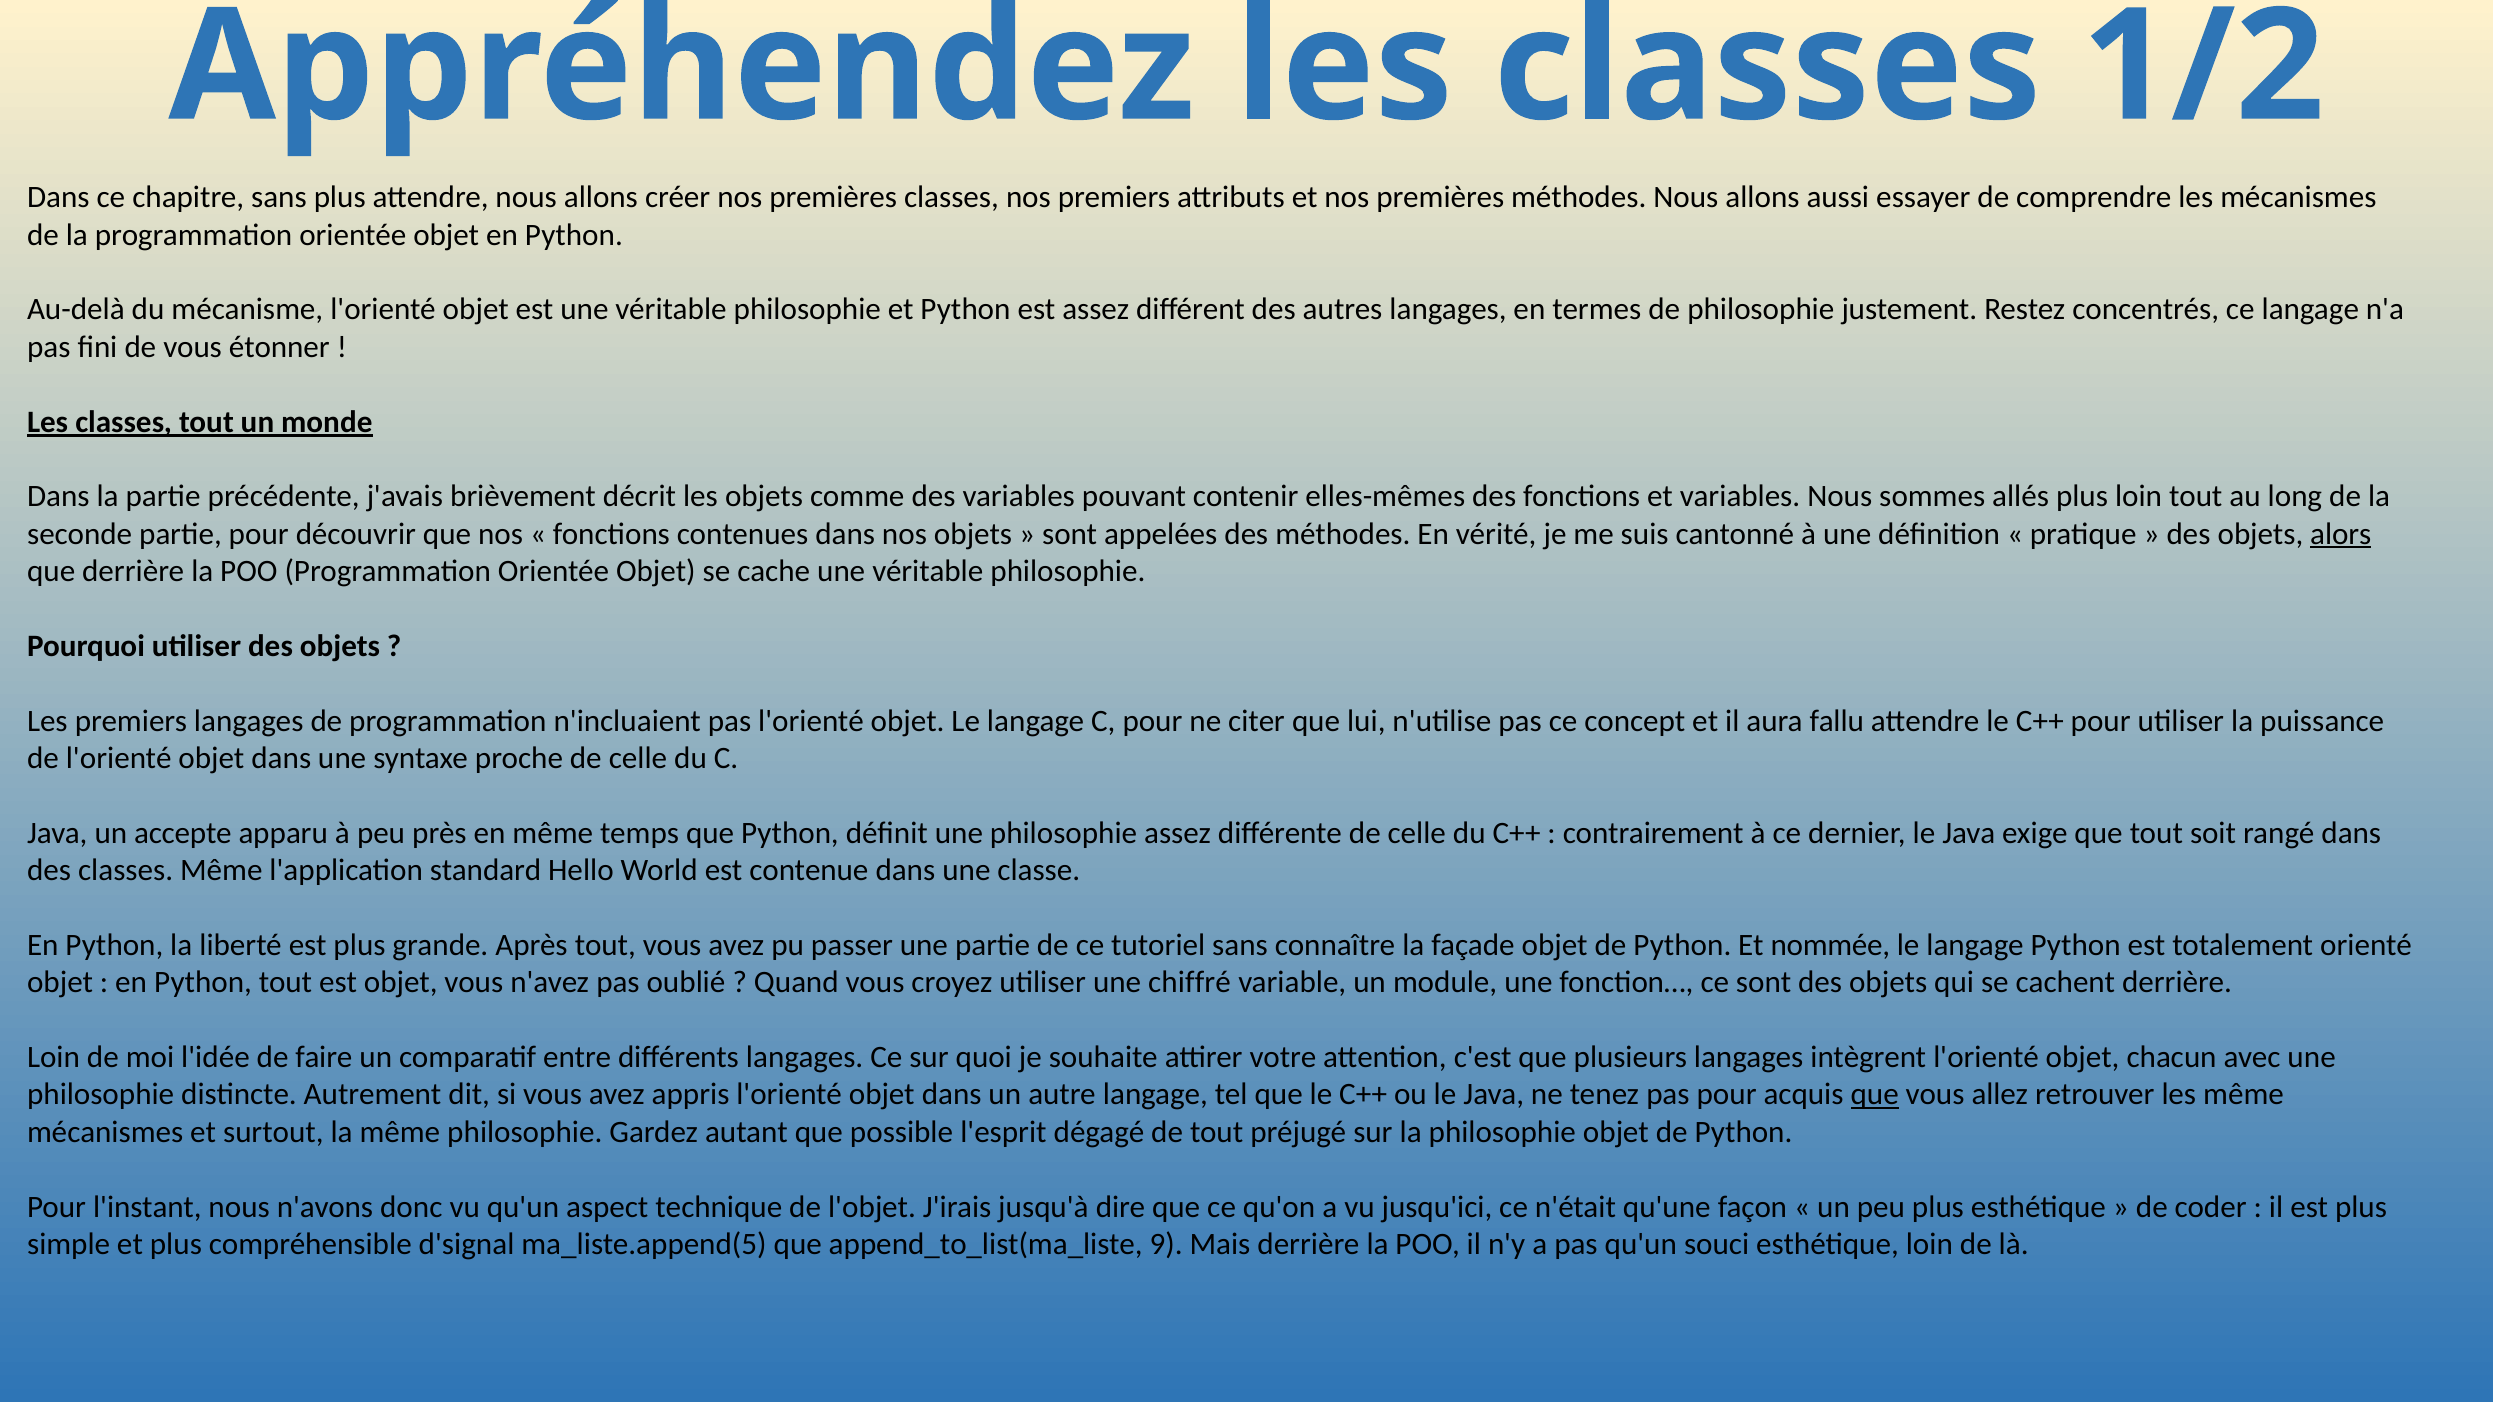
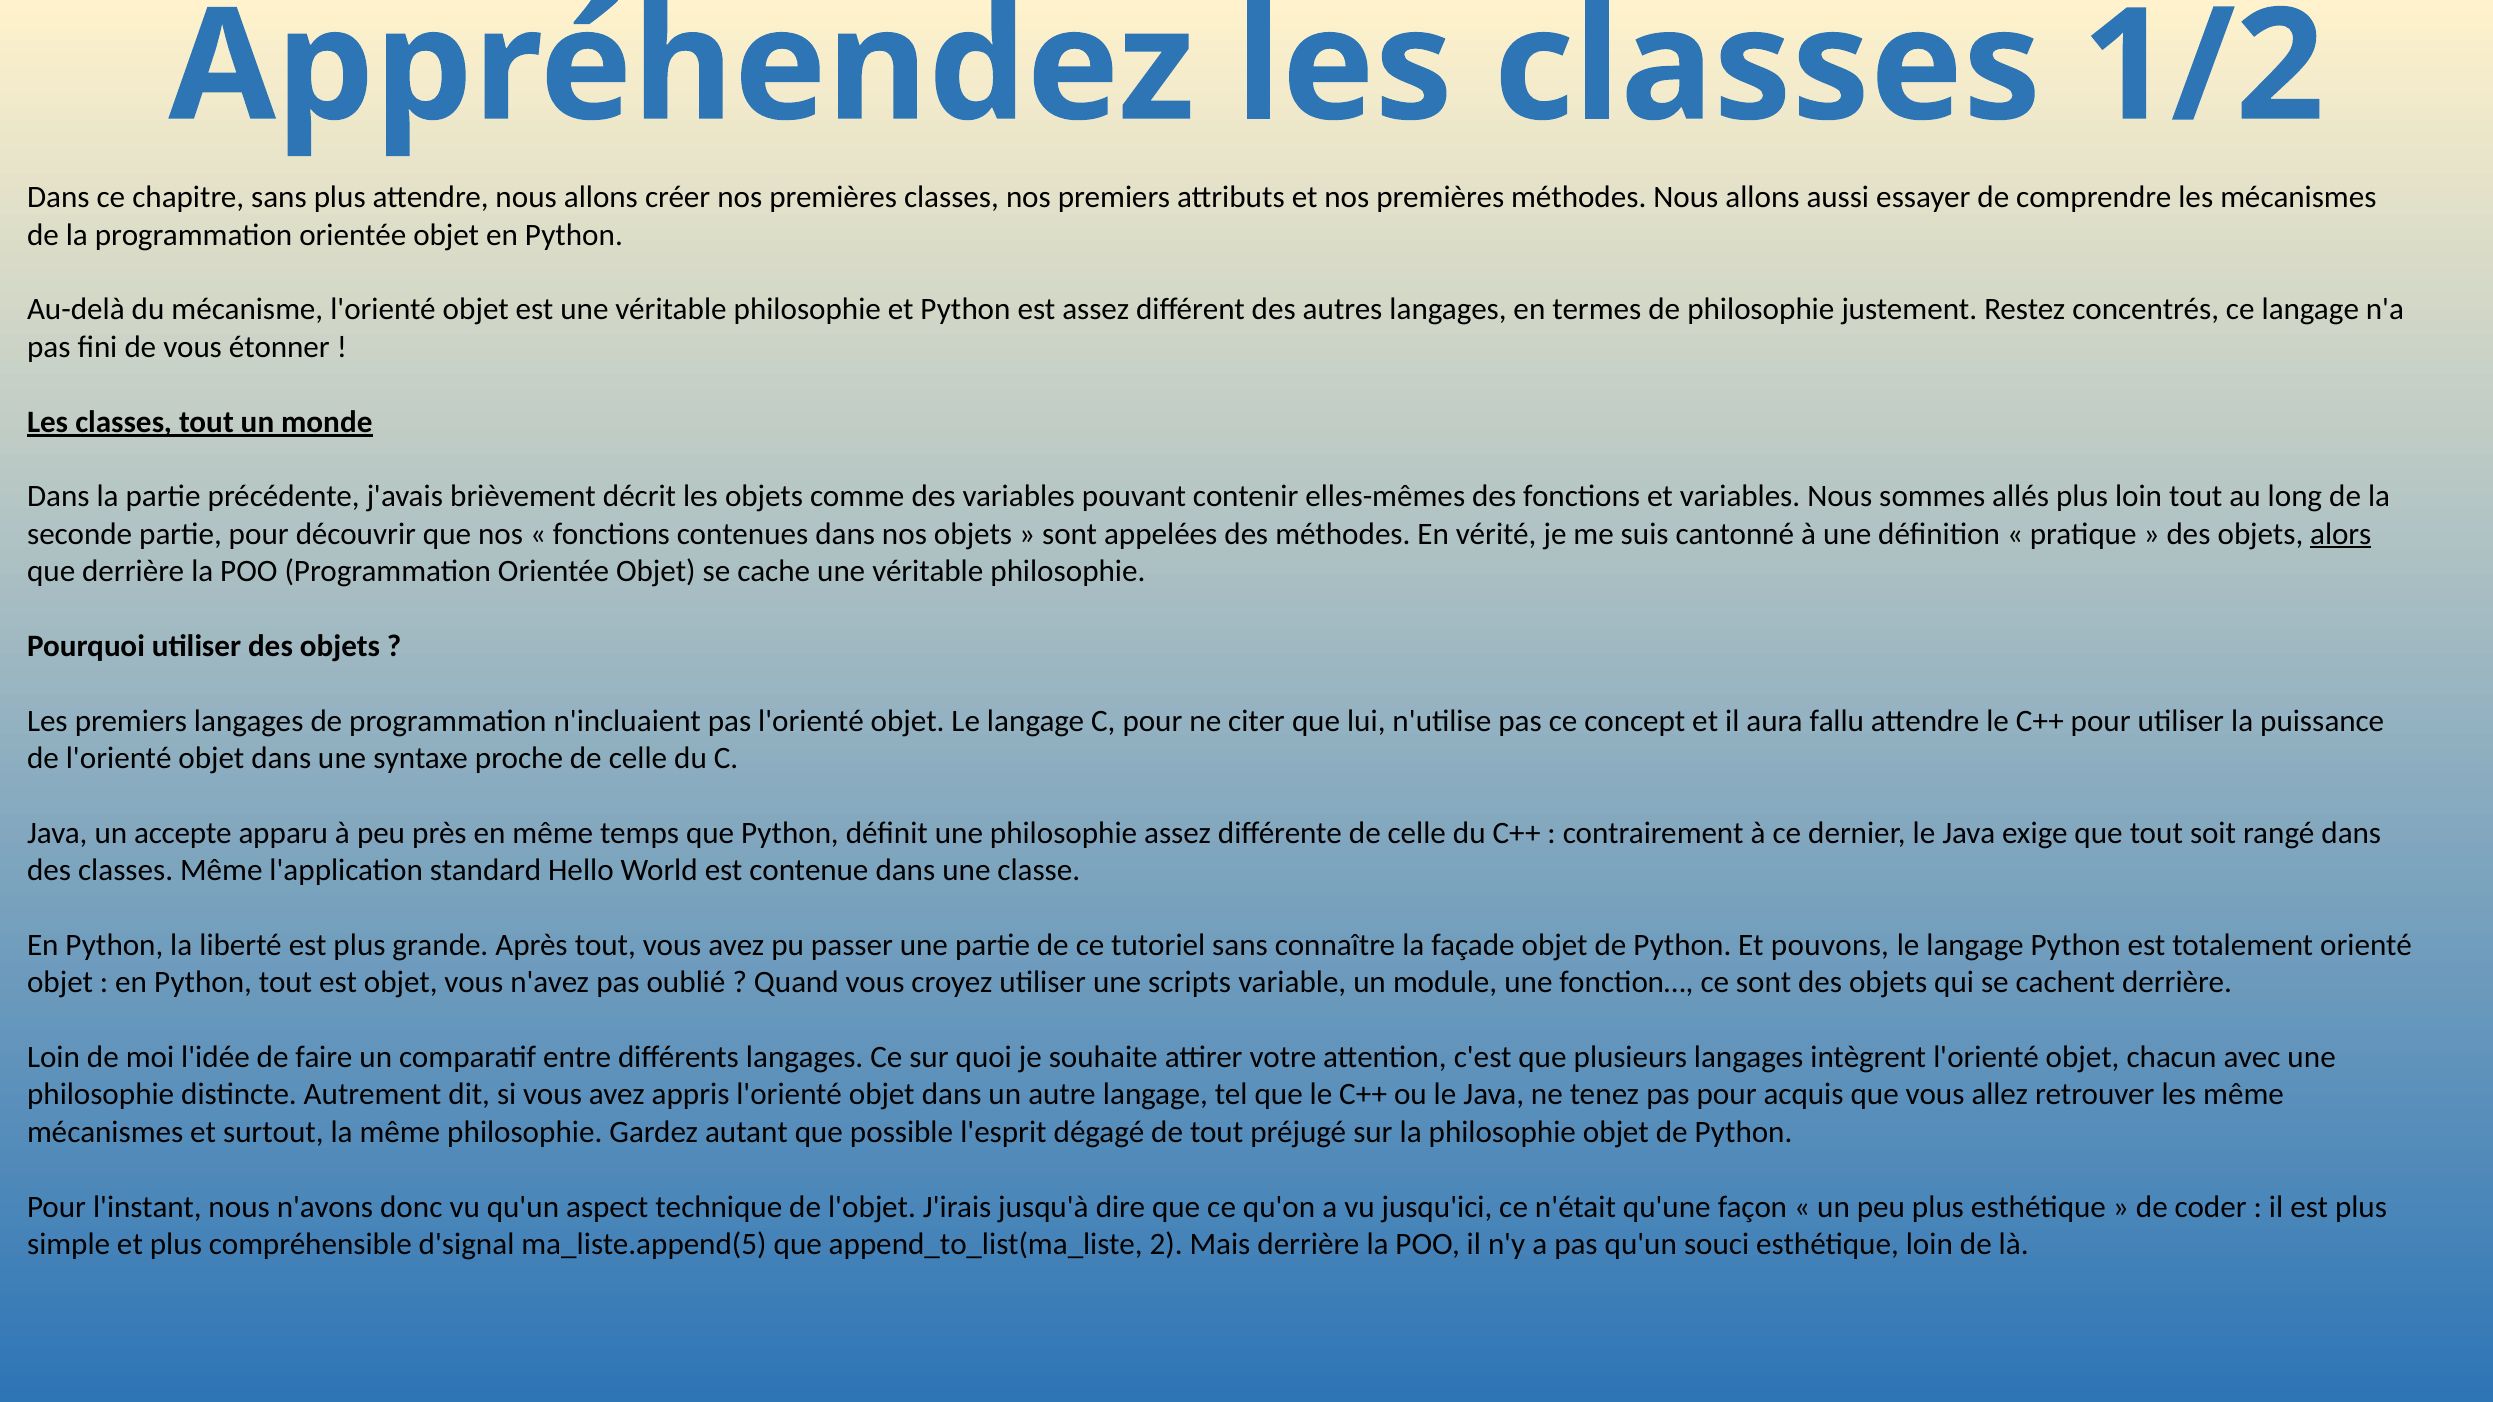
nommée: nommée -> pouvons (1830, 945)
chiffré: chiffré -> scripts (1190, 983)
que underline: present -> none (1875, 1095)
9: 9 -> 2 (1166, 1245)
